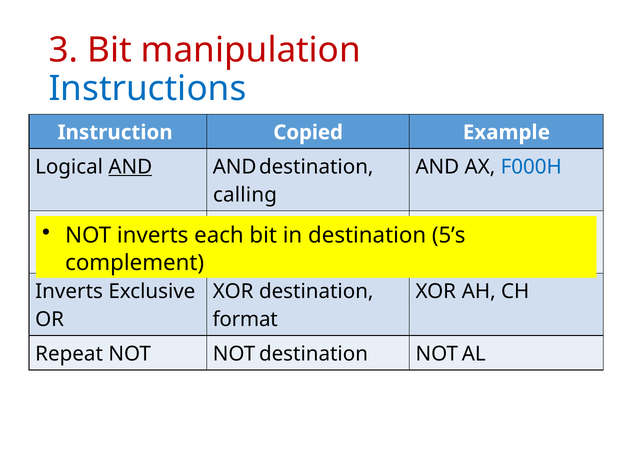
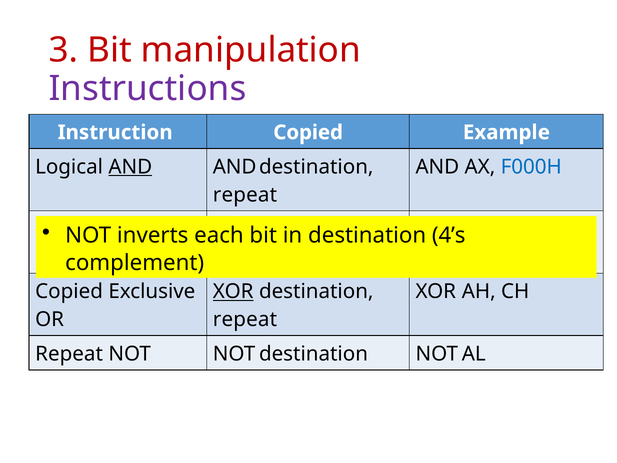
Instructions colour: blue -> purple (147, 89)
calling: calling -> repeat (245, 195)
5’s: 5’s -> 4’s (449, 235)
Inverts: Inverts -> Copied (69, 291)
XOR underline: none -> present (233, 291)
format: format -> repeat (245, 319)
